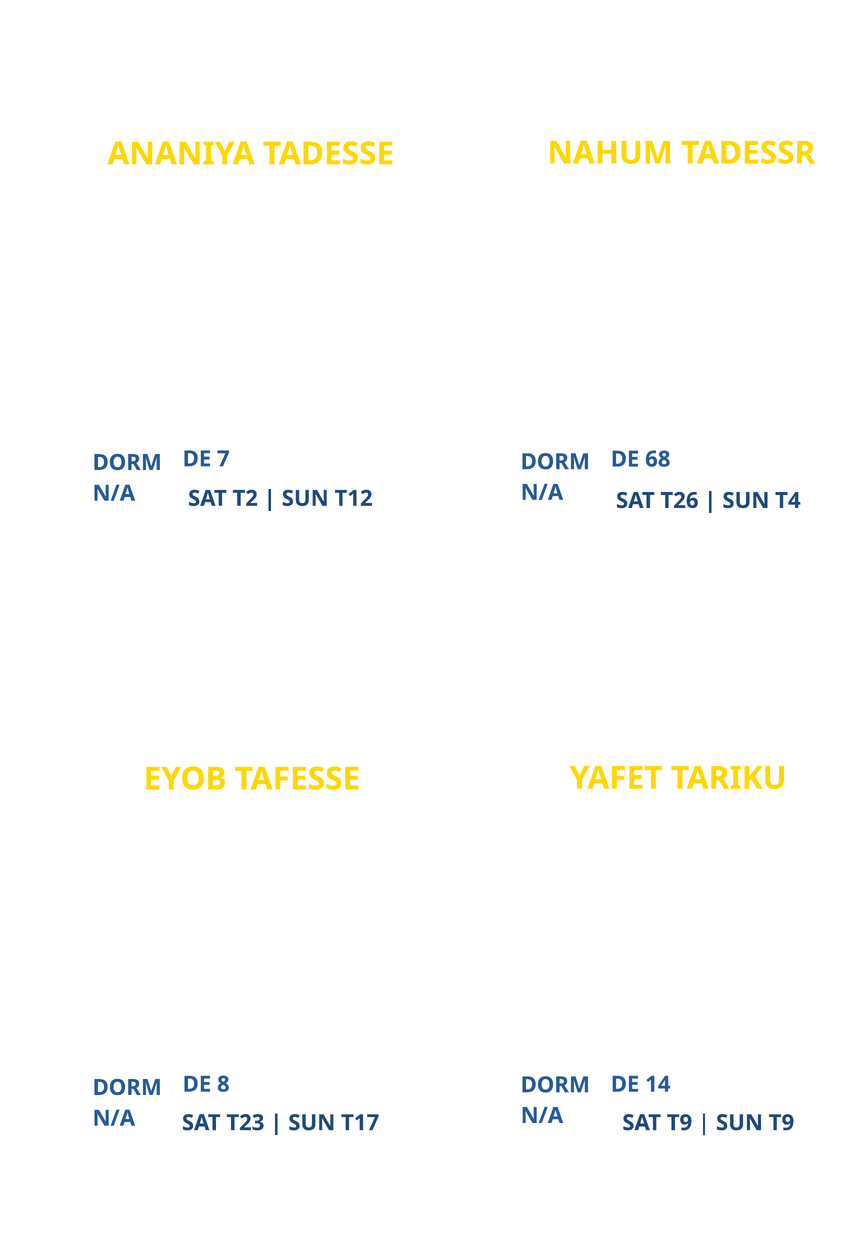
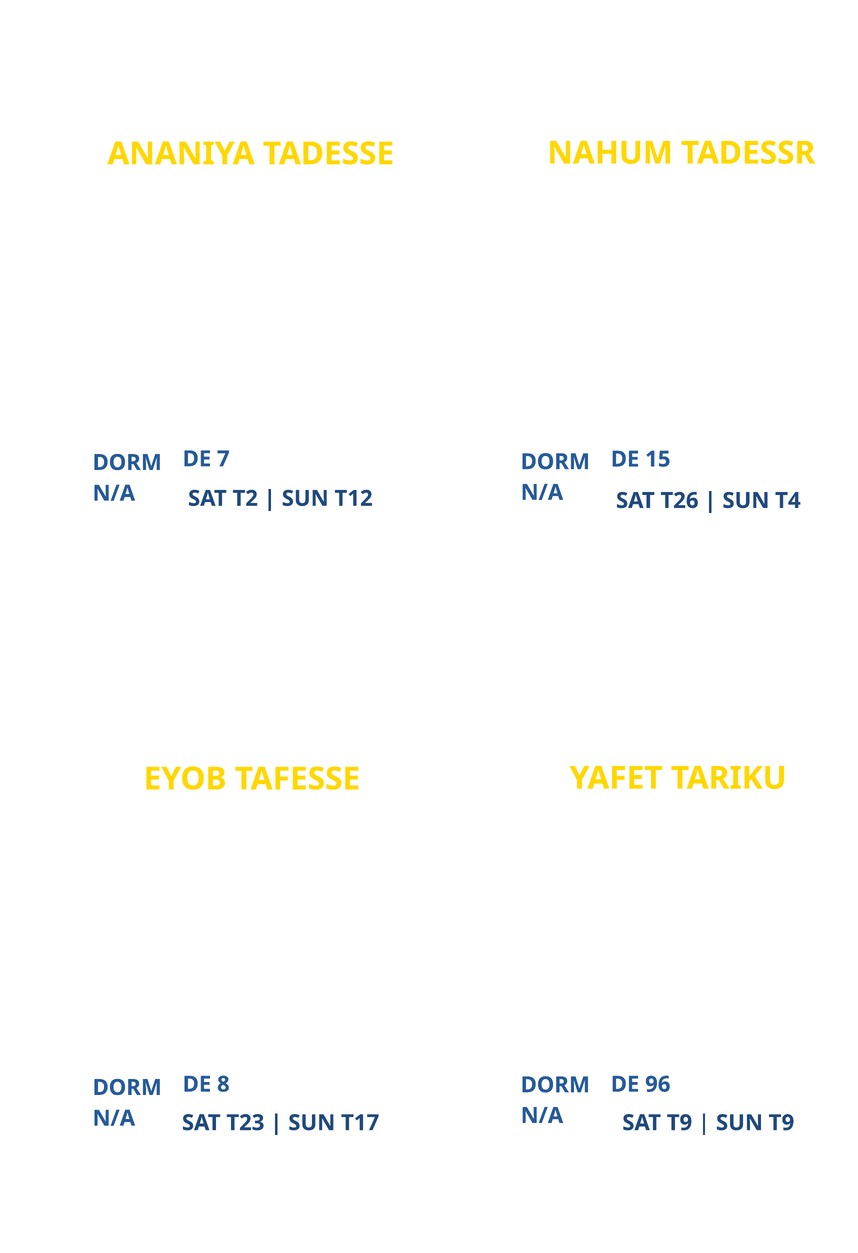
68: 68 -> 15 (658, 459)
14: 14 -> 96 (658, 1084)
